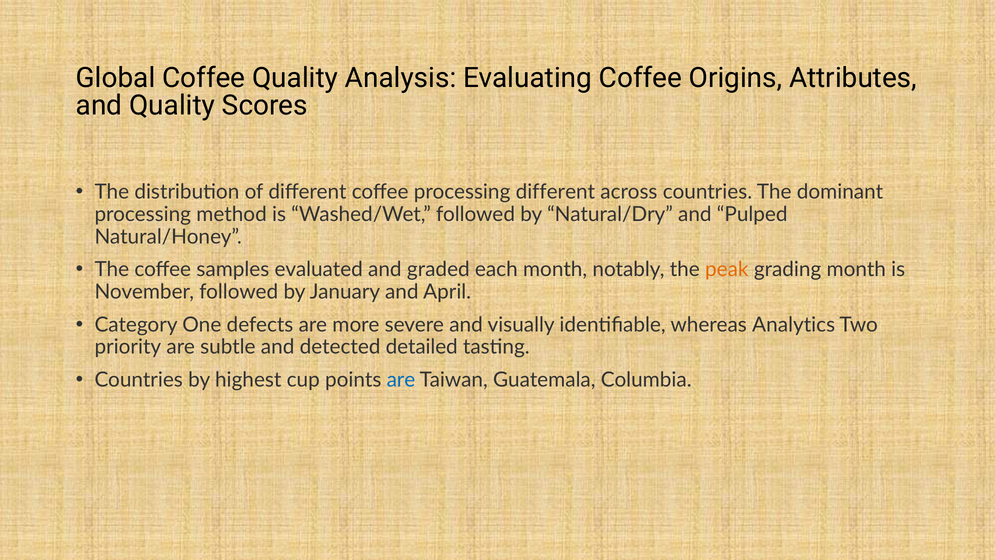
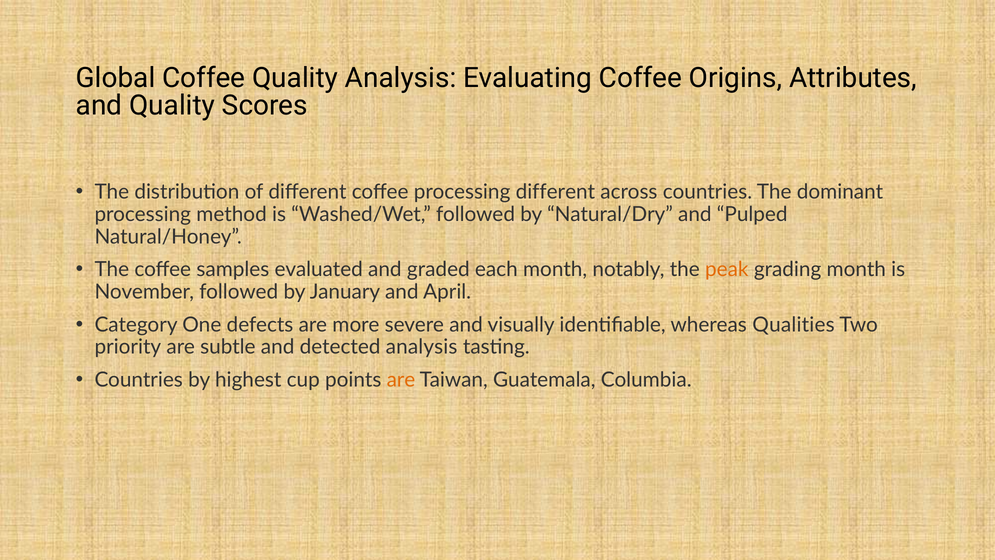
Analytics: Analytics -> Qualities (794, 325)
detected detailed: detailed -> analysis (422, 347)
are colour: blue -> orange (401, 380)
